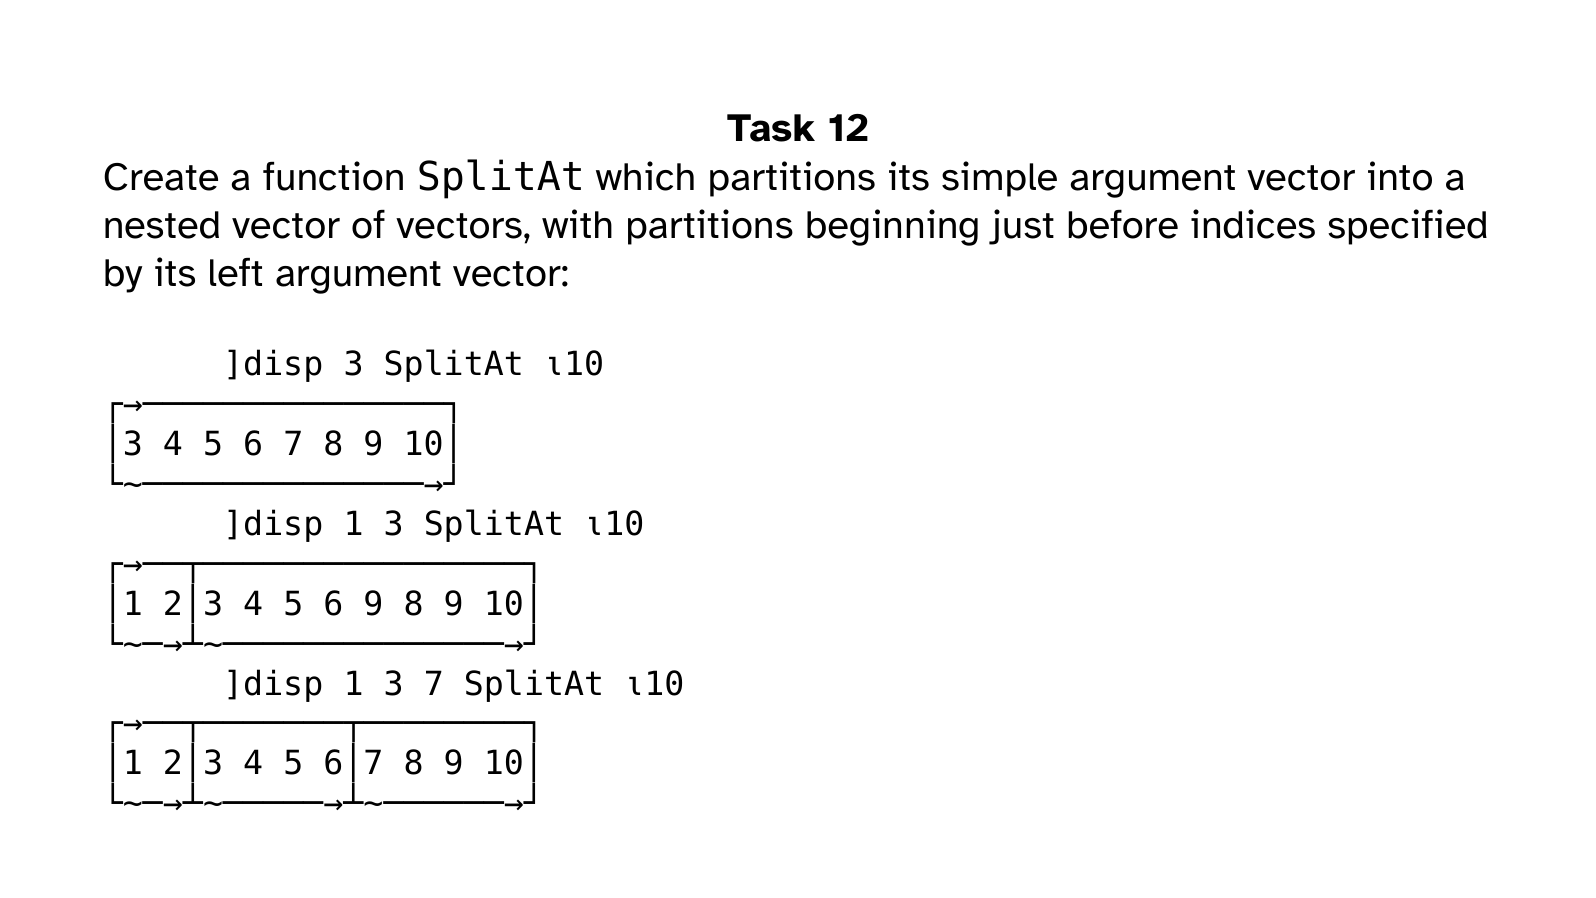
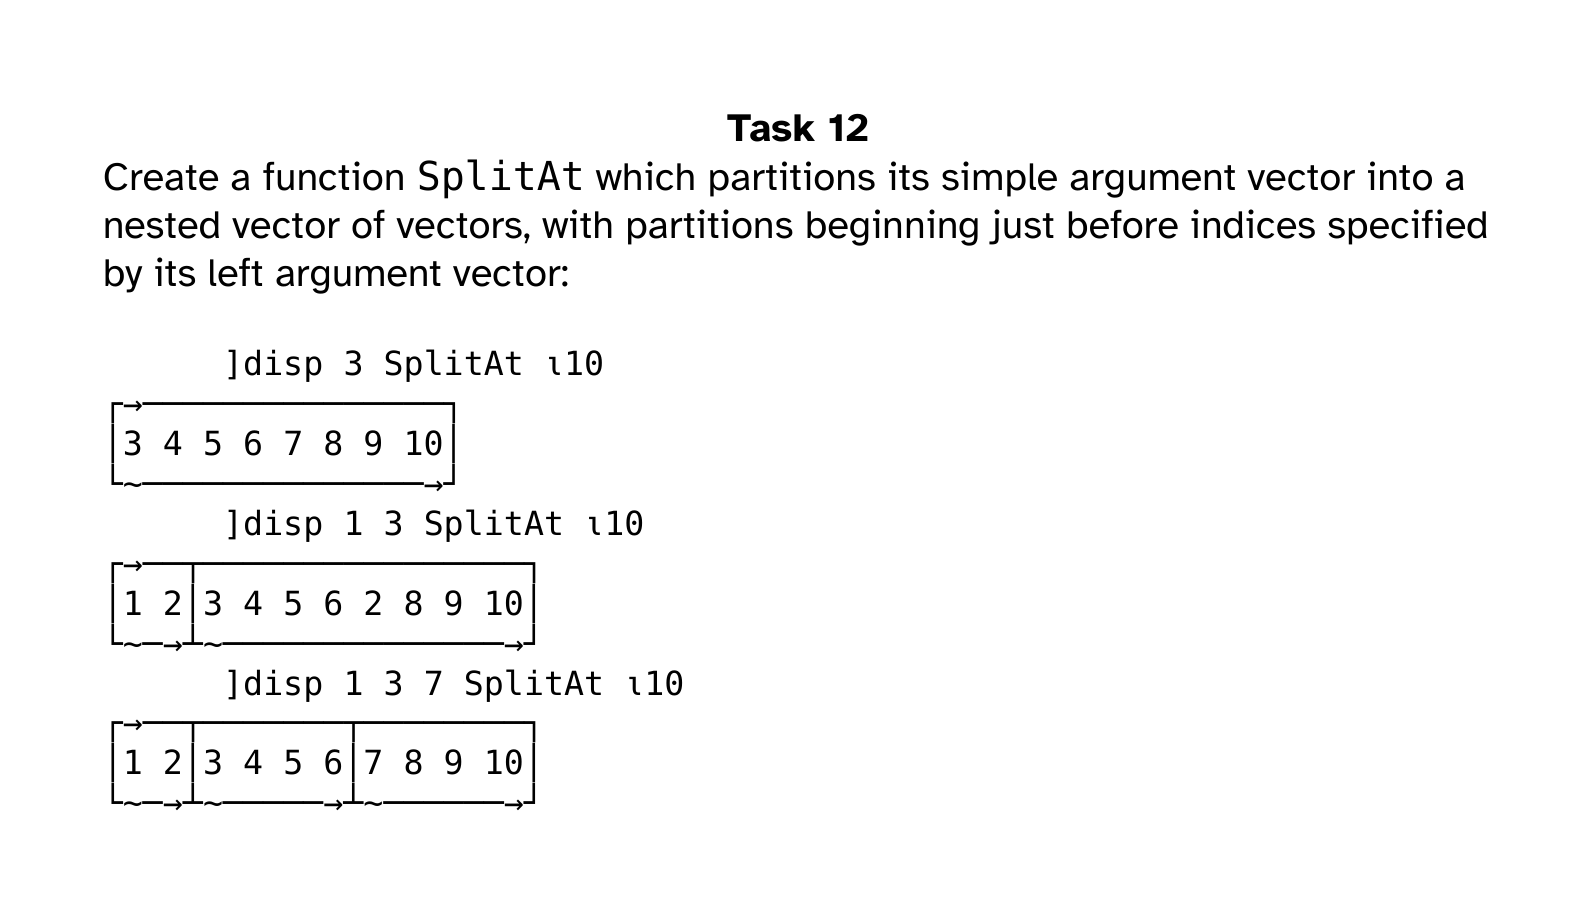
6 9: 9 -> 2 (373, 604)
